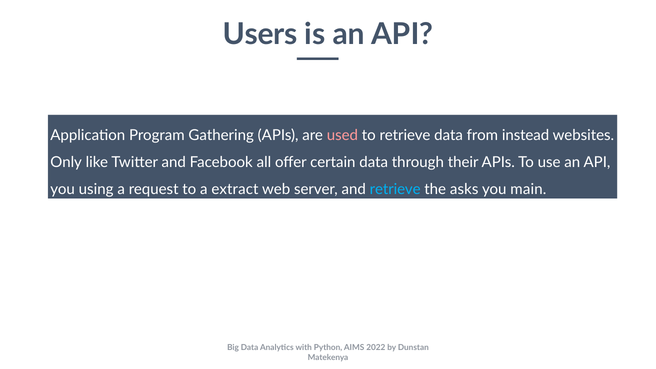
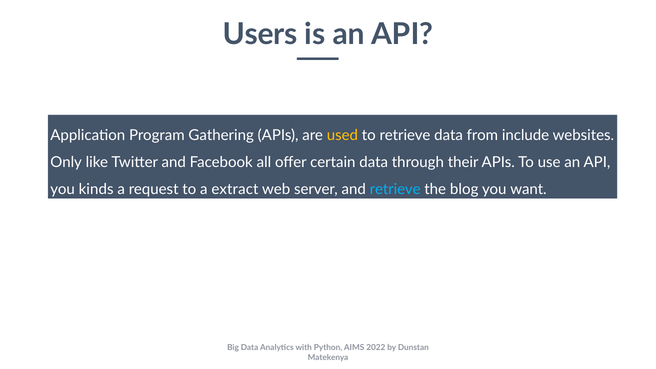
used colour: pink -> yellow (342, 135)
instead: instead -> include (526, 135)
using: using -> kinds (96, 189)
asks: asks -> blog (464, 189)
main: main -> want (528, 189)
